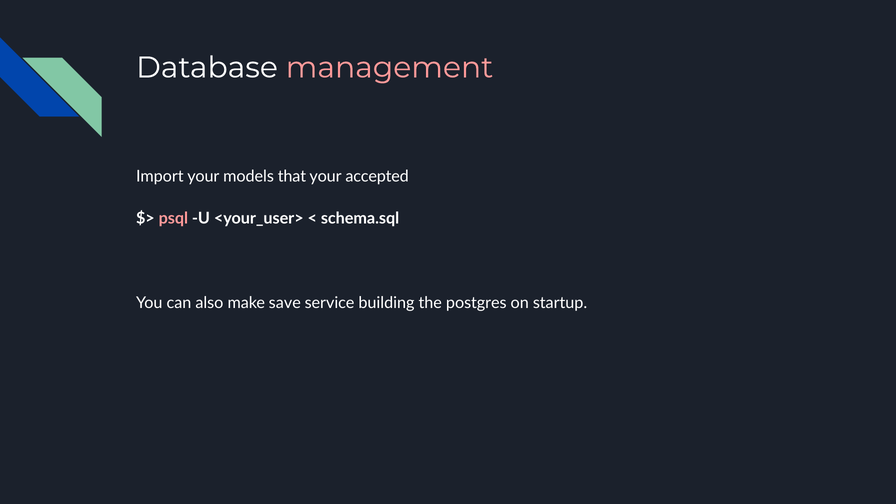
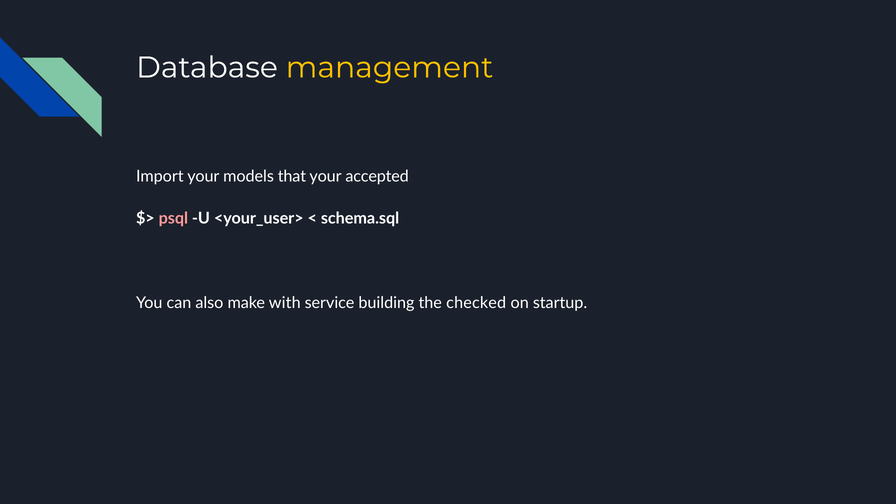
management colour: pink -> yellow (389, 68)
save: save -> with (285, 303)
postgres: postgres -> checked (476, 303)
